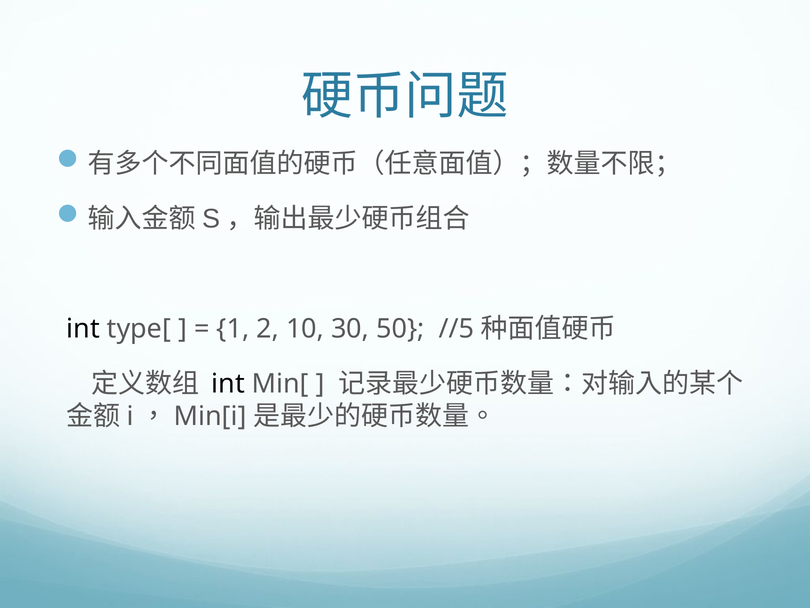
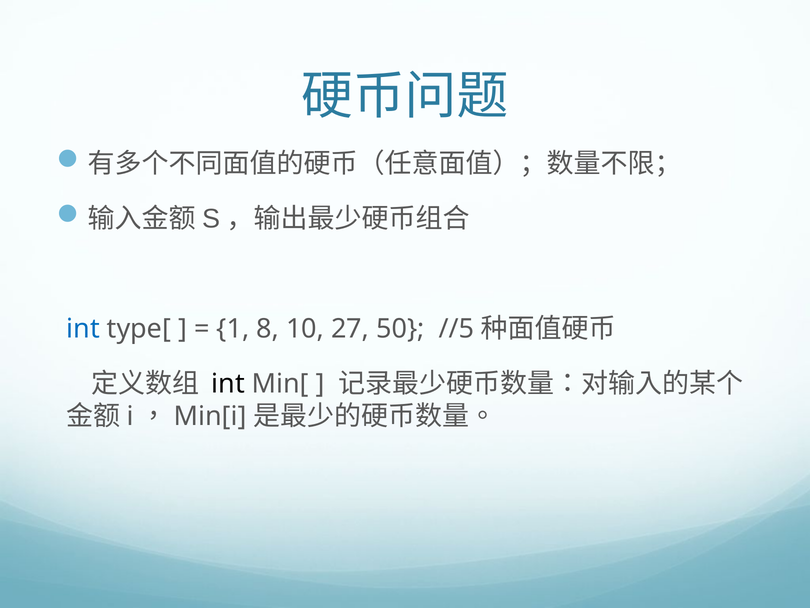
int colour: black -> blue (83, 329)
2: 2 -> 8 (268, 329)
30: 30 -> 27 (350, 329)
